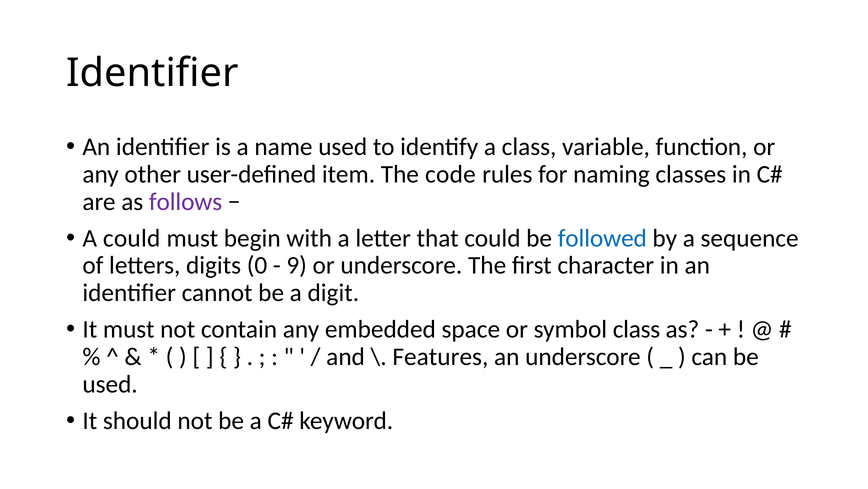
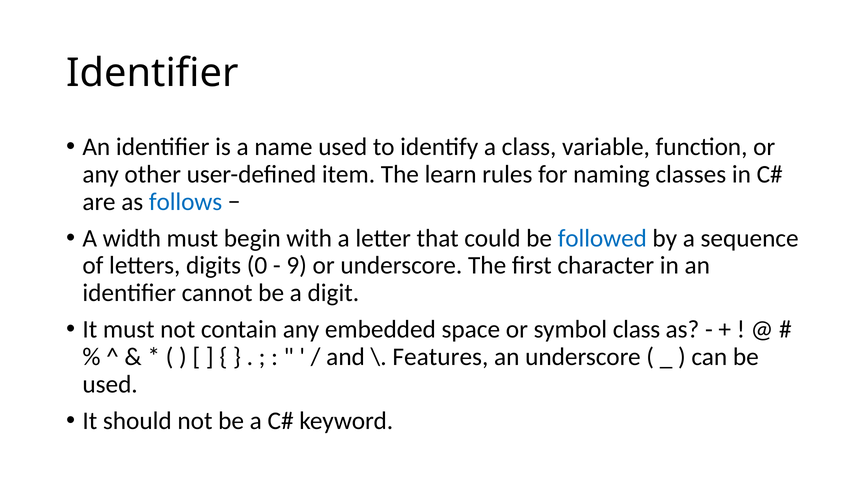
code: code -> learn (451, 174)
follows colour: purple -> blue (186, 201)
A could: could -> width (132, 238)
